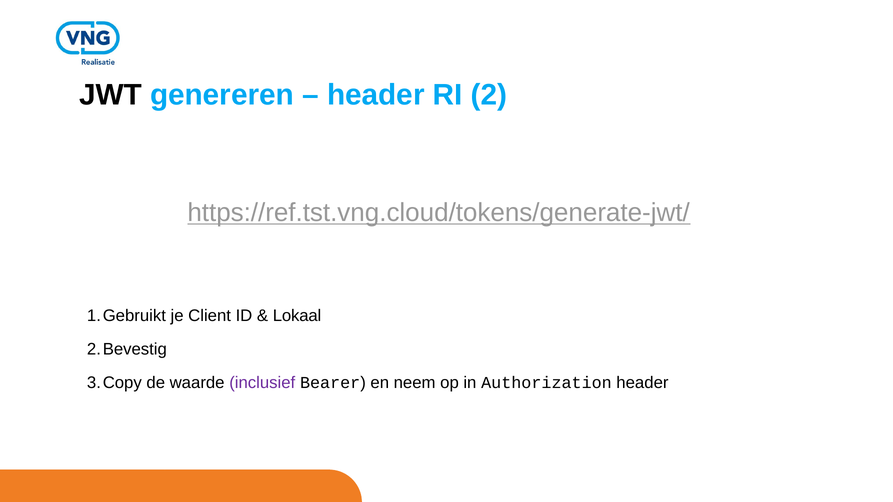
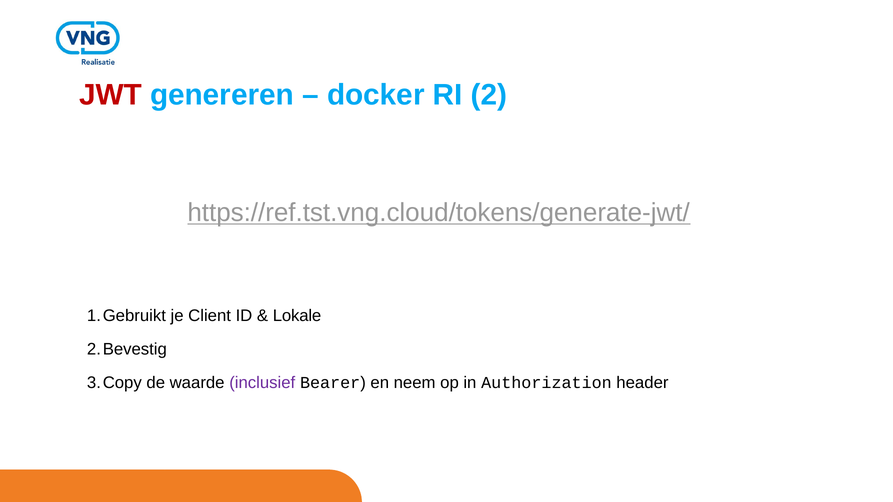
JWT colour: black -> red (110, 95)
header: header -> docker (376, 95)
Lokaal: Lokaal -> Lokale (297, 316)
